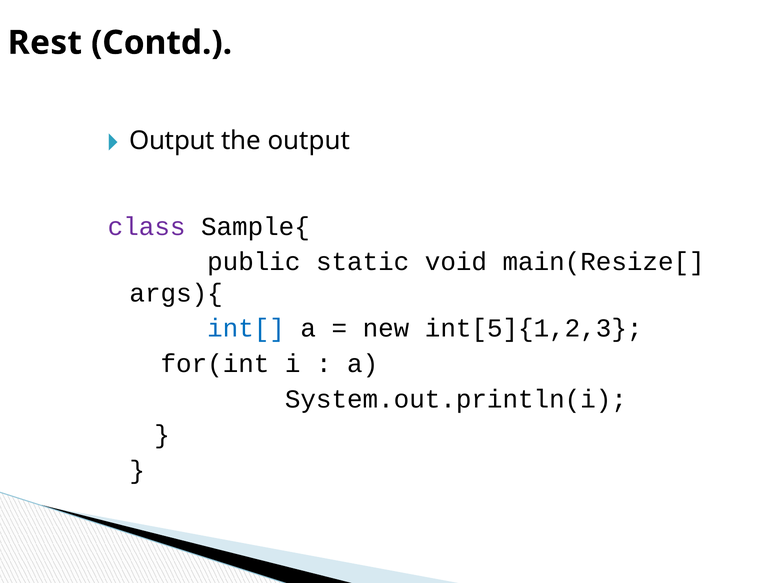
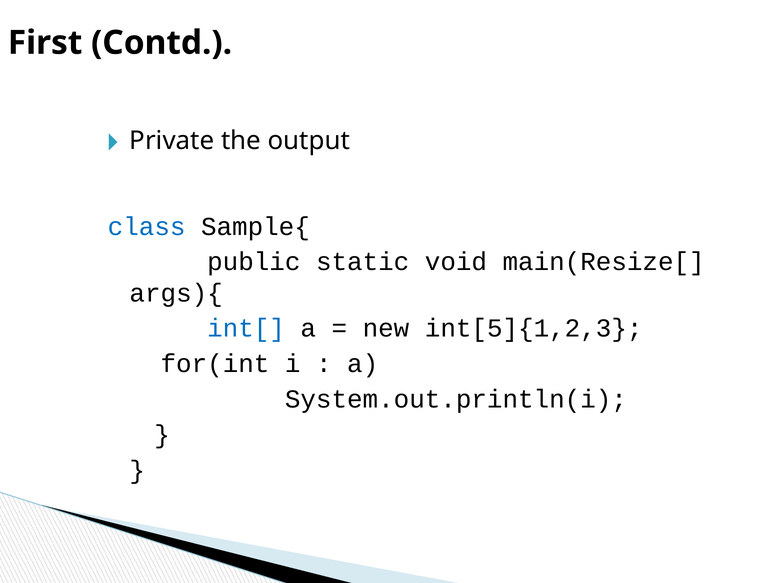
Rest: Rest -> First (45, 43)
Output: Output -> Private (172, 141)
class colour: purple -> blue (147, 226)
